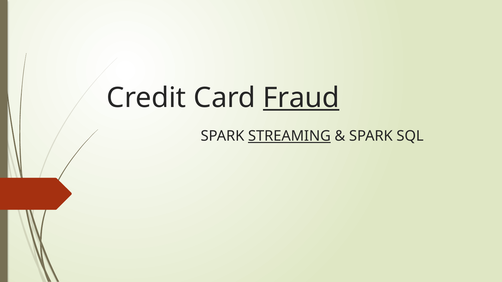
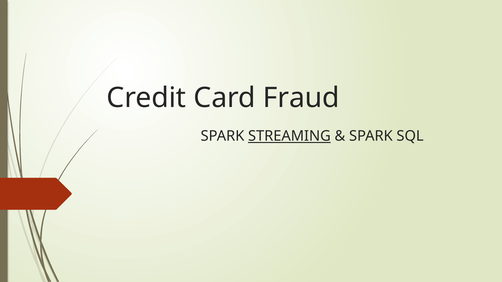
Fraud underline: present -> none (301, 98)
